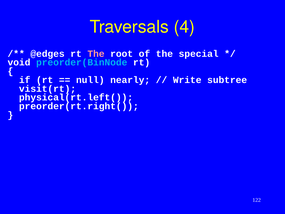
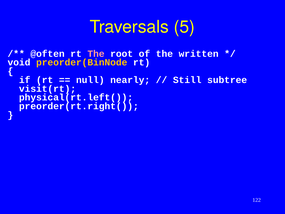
4: 4 -> 5 (184, 27)
@edges: @edges -> @often (48, 54)
special: special -> written (199, 54)
preorder(BinNode colour: light blue -> yellow (82, 62)
Write: Write -> Still (187, 80)
